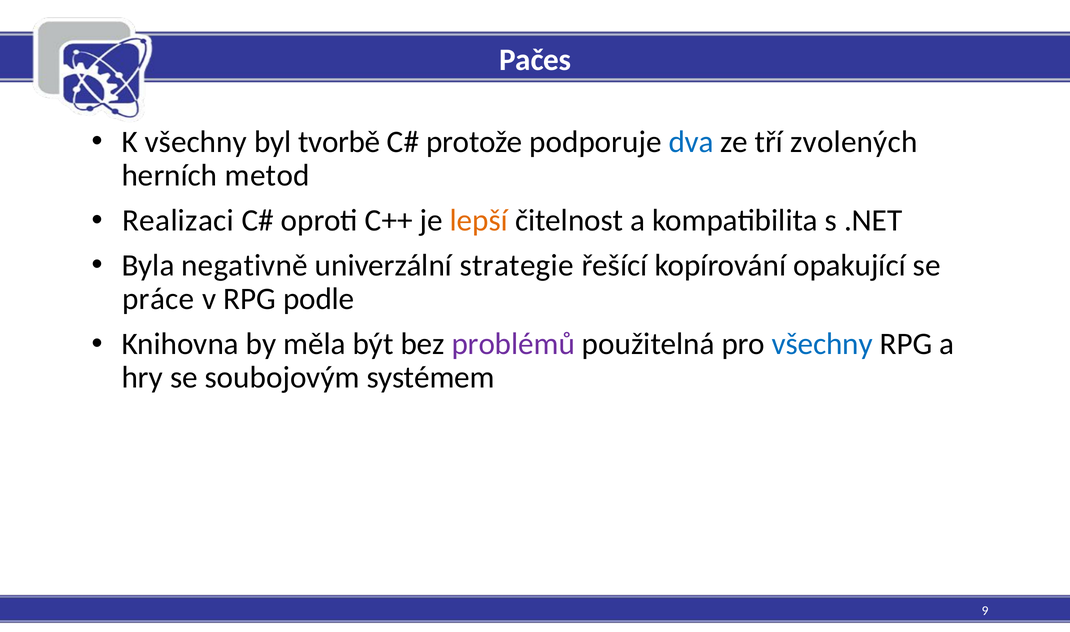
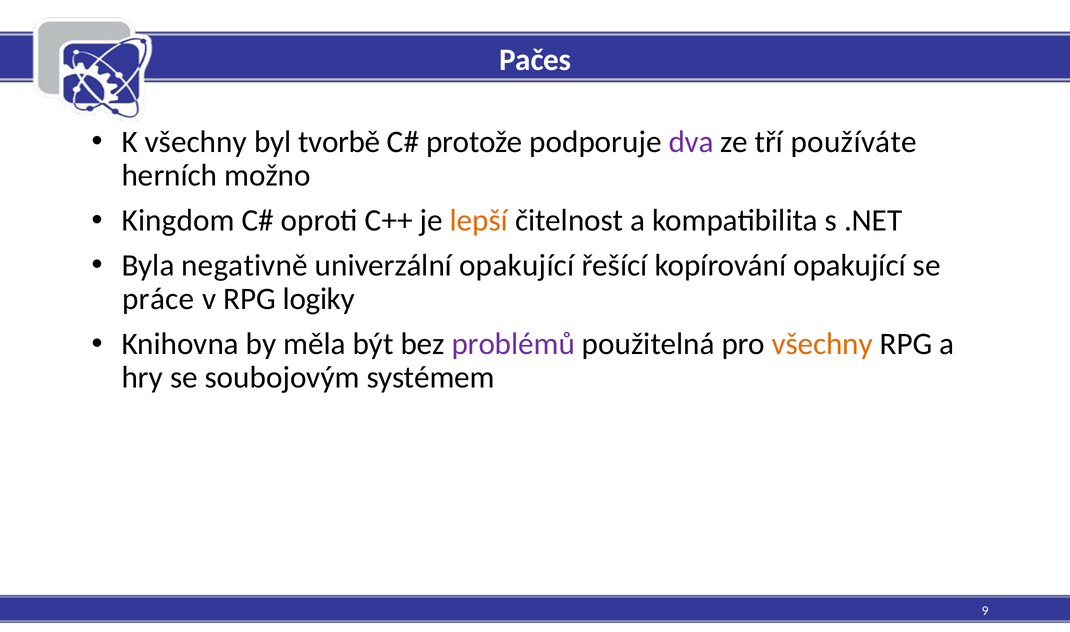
dva colour: blue -> purple (691, 142)
zvolených: zvolených -> používáte (854, 142)
metod: metod -> možno (268, 176)
Realizaci: Realizaci -> Kingdom (178, 220)
univerzální strategie: strategie -> opakující (517, 265)
podle: podle -> logiky (319, 299)
všechny colour: blue -> orange (822, 344)
